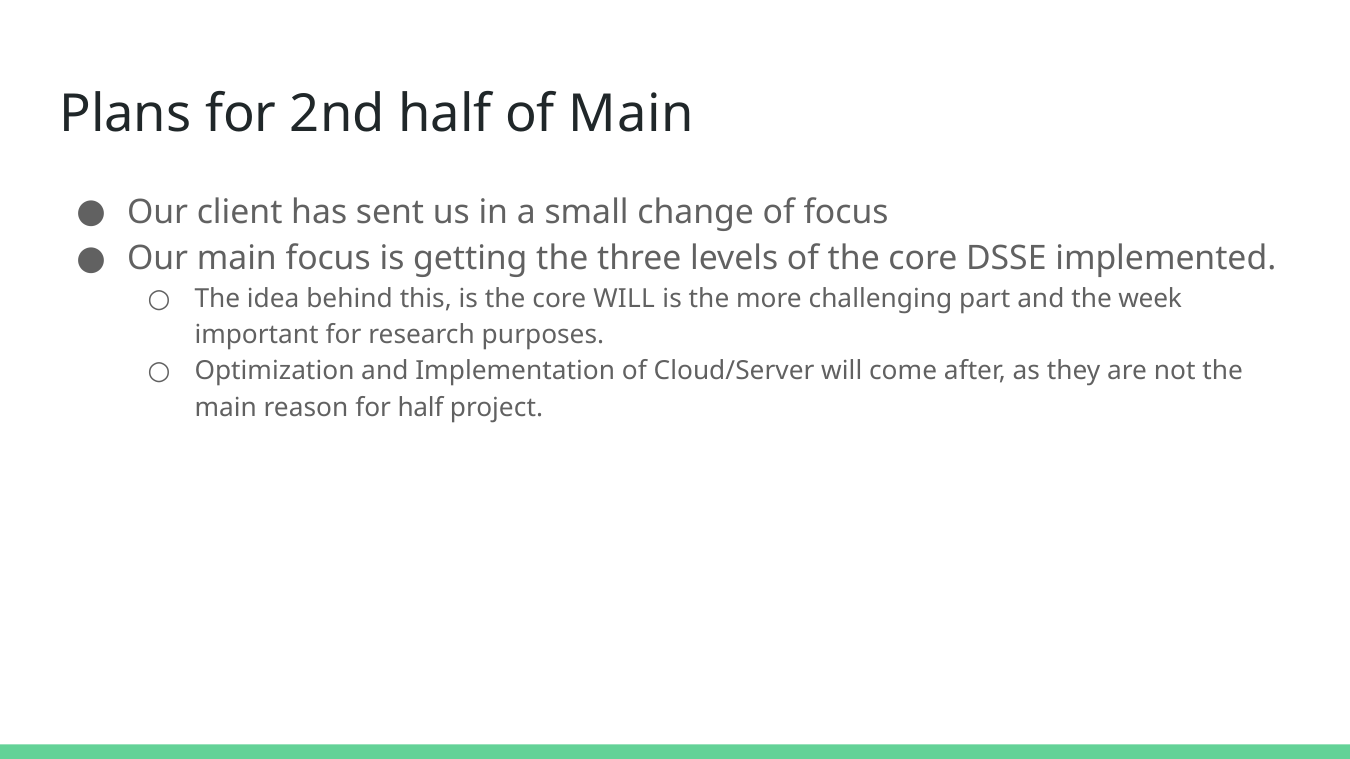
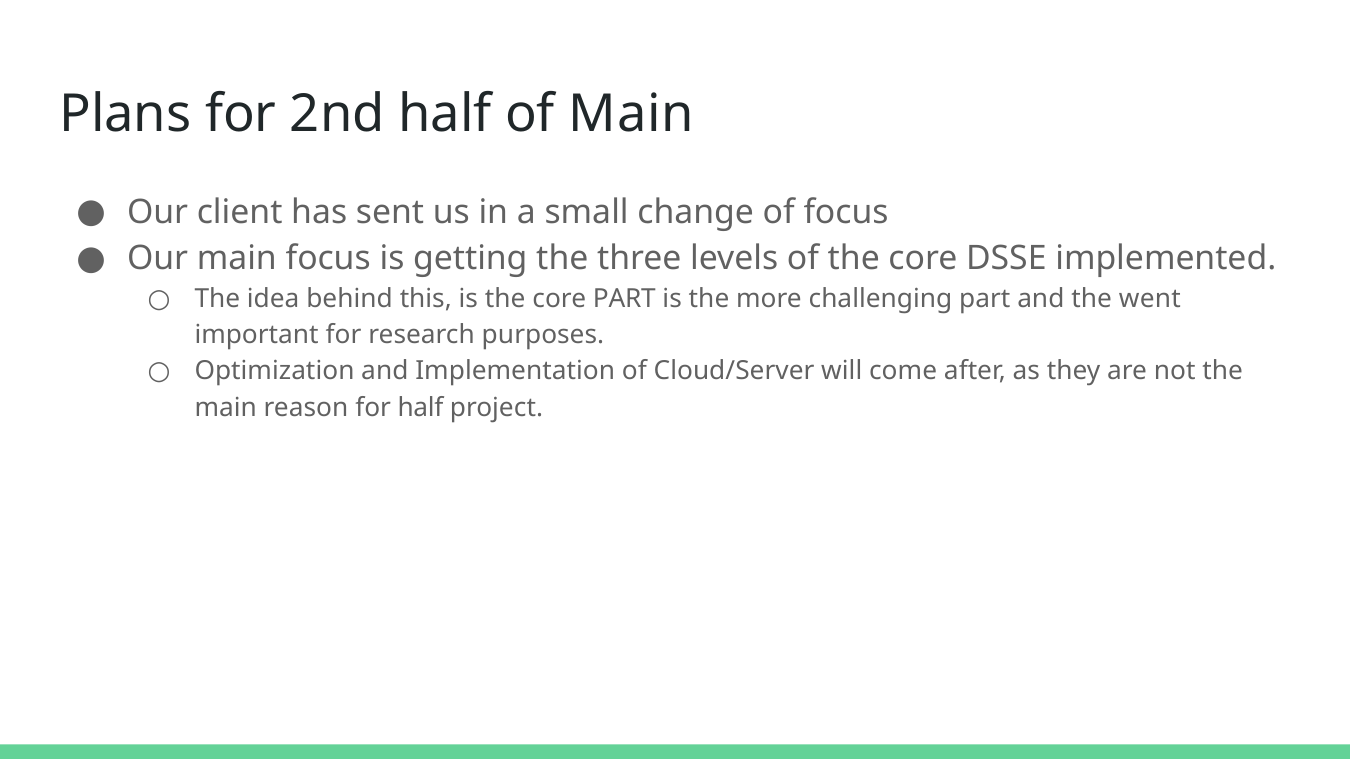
core WILL: WILL -> PART (624, 299)
week: week -> went (1150, 299)
